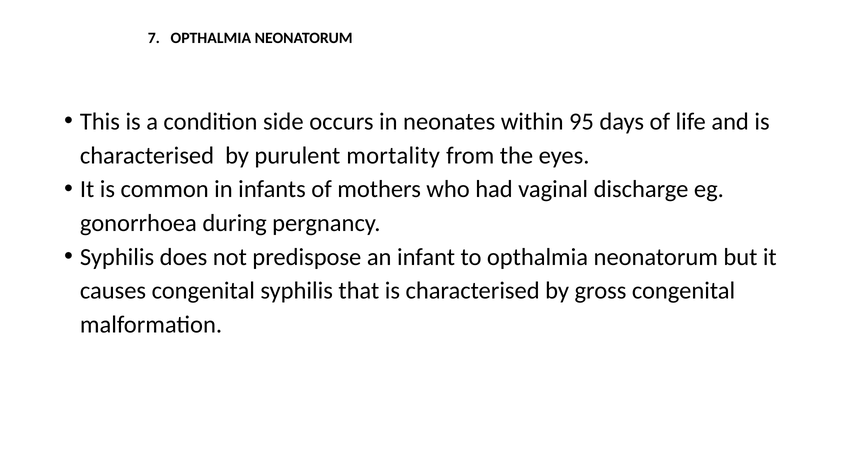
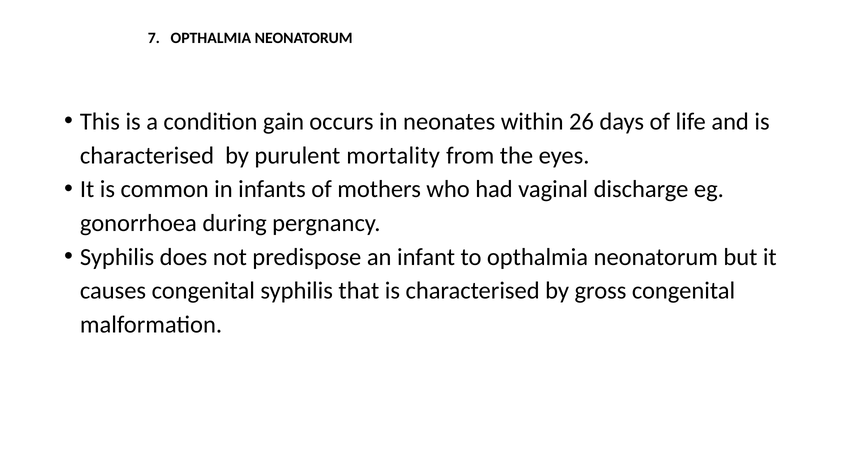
side: side -> gain (284, 122)
95: 95 -> 26 (581, 122)
